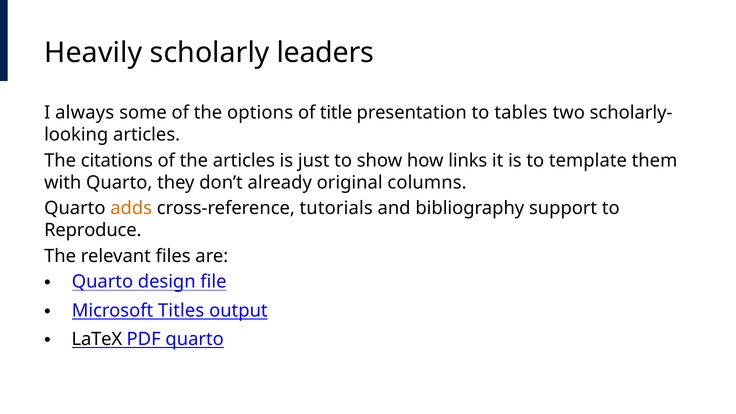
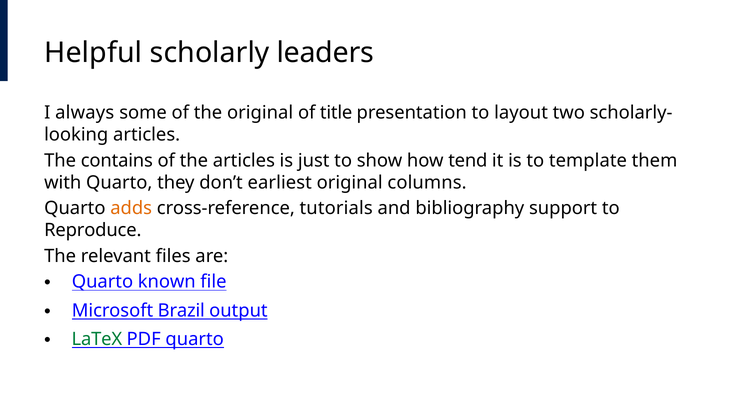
Heavily: Heavily -> Helpful (93, 53)
the options: options -> original (260, 113)
tables: tables -> layout (521, 113)
citations: citations -> contains (117, 160)
links: links -> tend (468, 160)
already: already -> earliest (280, 183)
design: design -> known (167, 282)
Titles: Titles -> Brazil (181, 311)
LaTeX colour: black -> green (97, 339)
